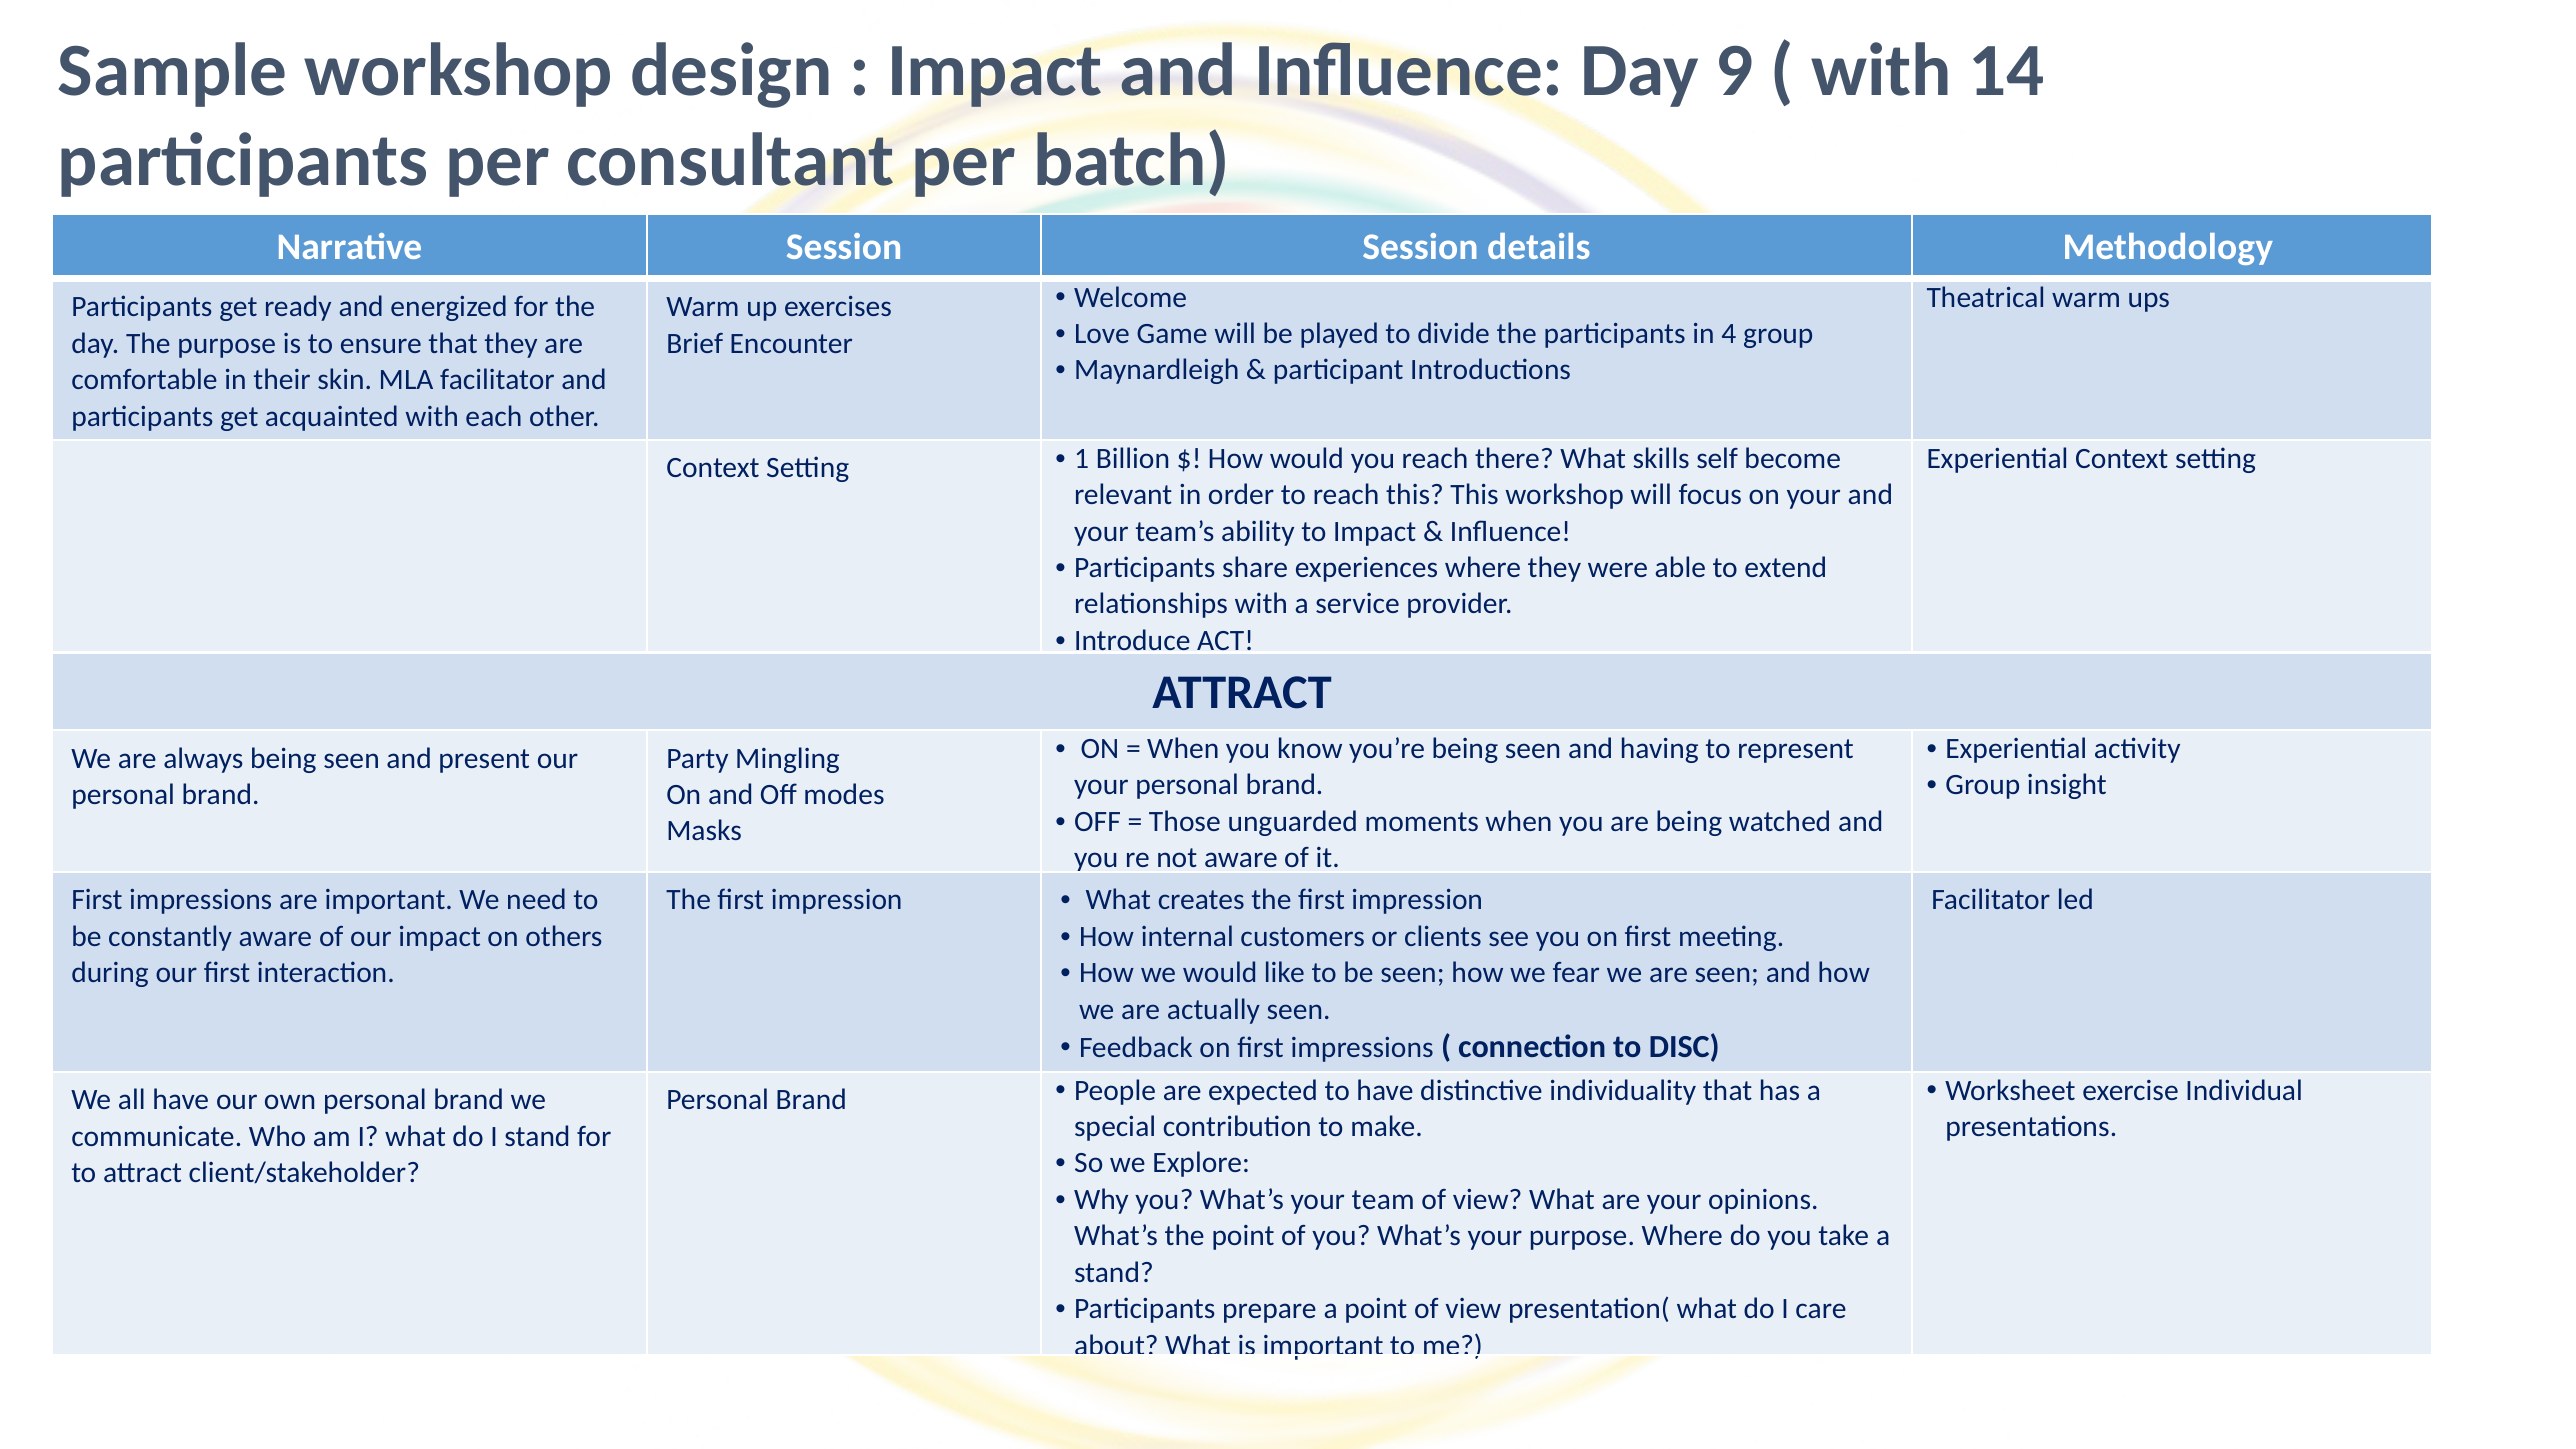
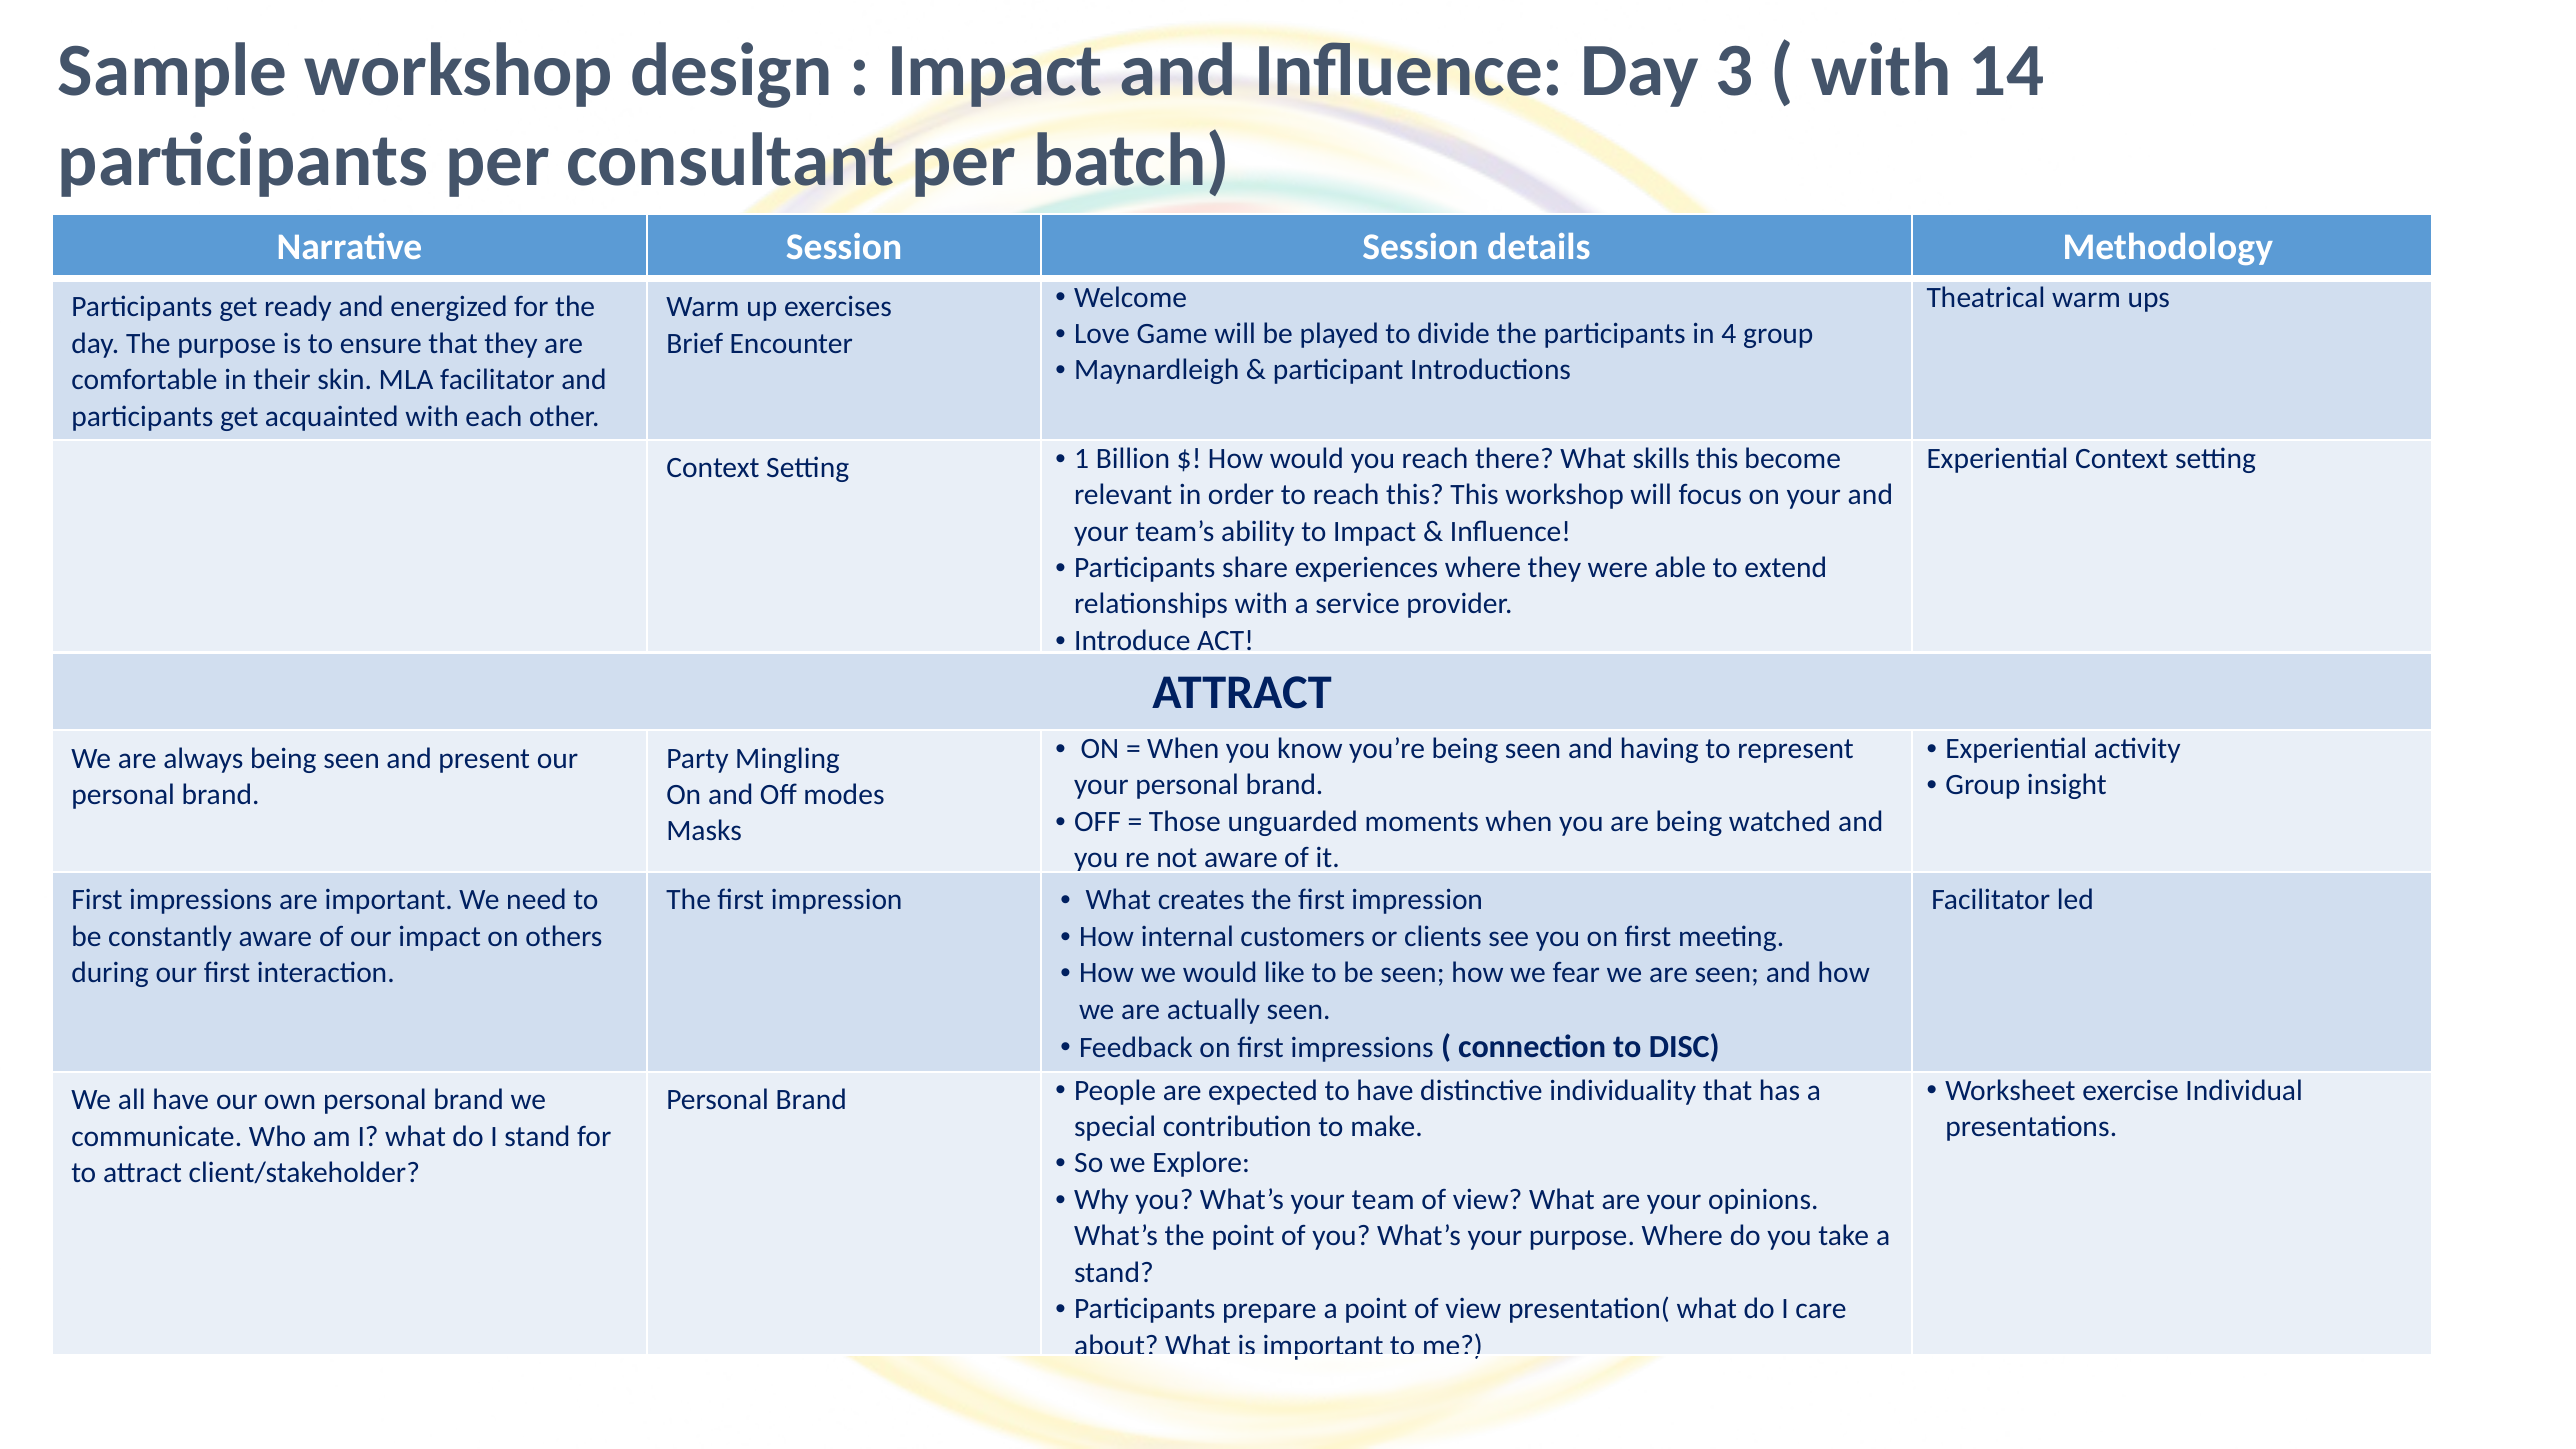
9: 9 -> 3 (1735, 71)
skills self: self -> this (1717, 459)
